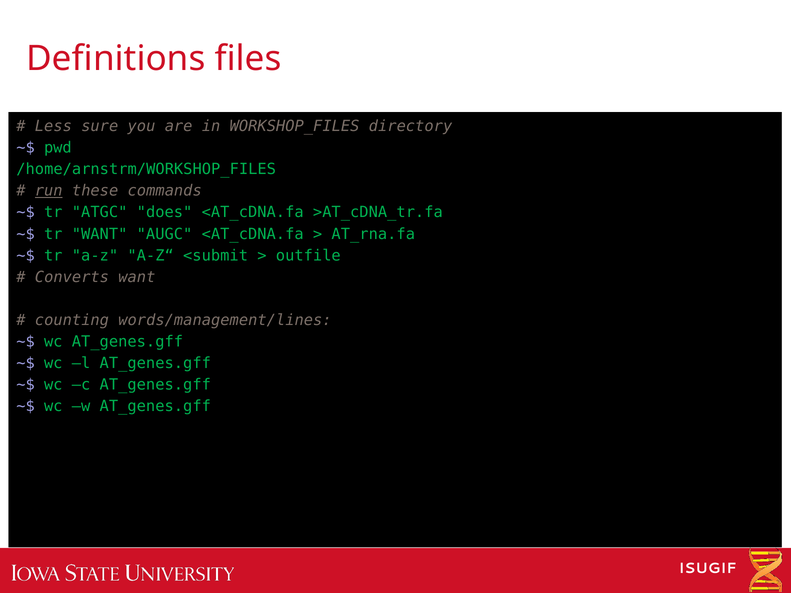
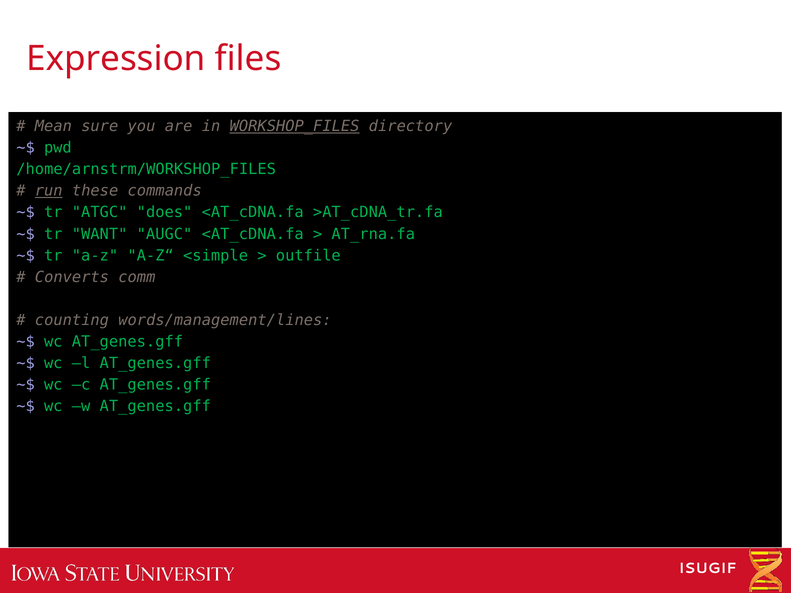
Definitions: Definitions -> Expression (116, 58)
Less: Less -> Mean (53, 126)
WORKSHOP_FILES underline: none -> present (295, 126)
<submit: <submit -> <simple (216, 256)
Converts want: want -> comm (137, 277)
